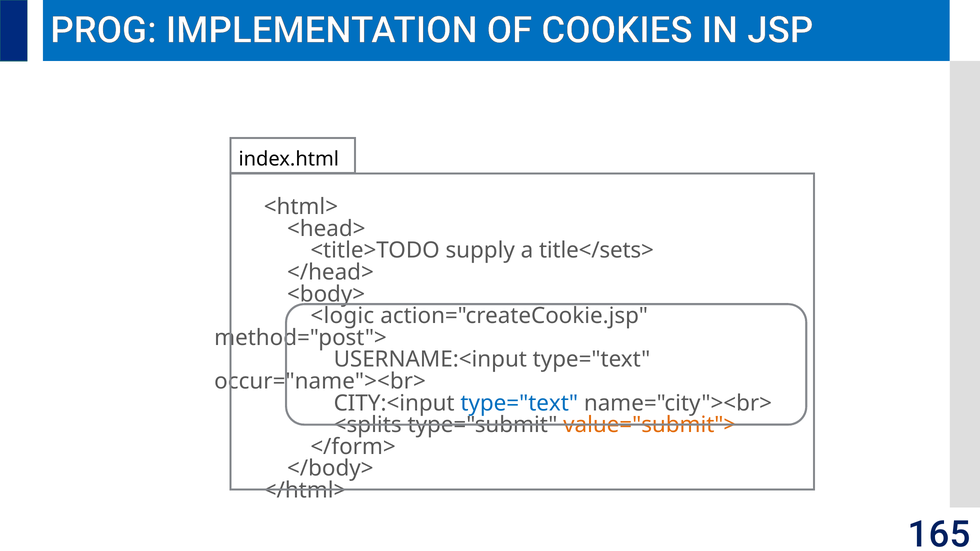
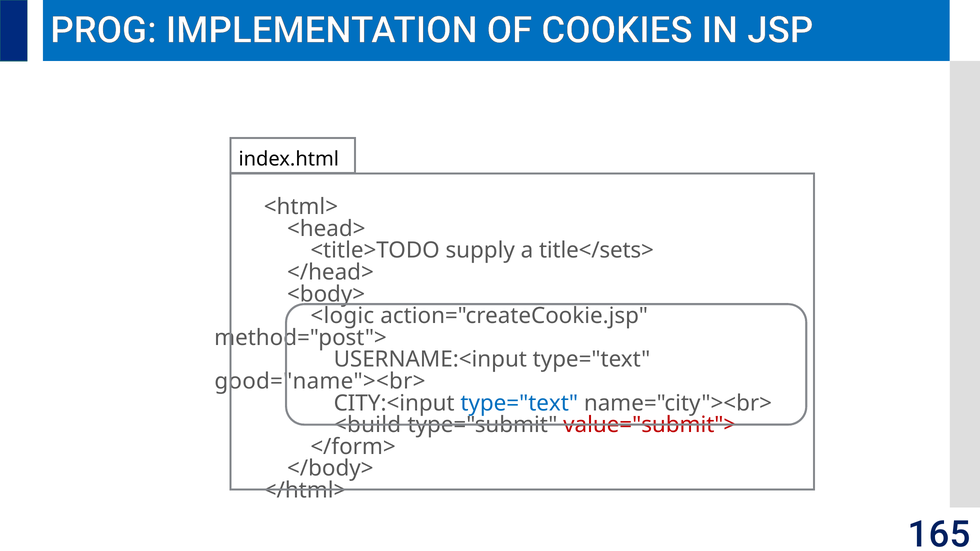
occur="name"><br>: occur="name"><br> -> good="name"><br> (320, 381)
<splits: <splits -> <build (368, 425)
value="submit"> colour: orange -> red (650, 425)
